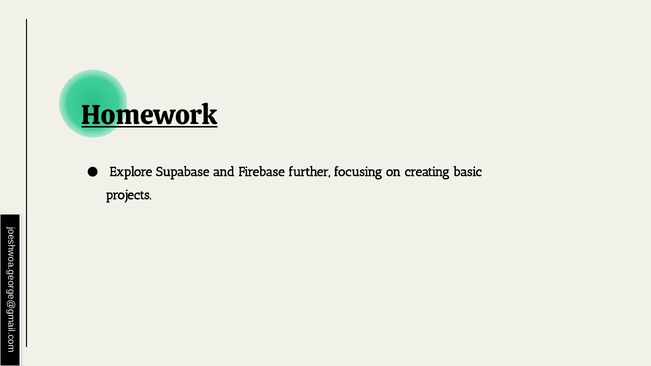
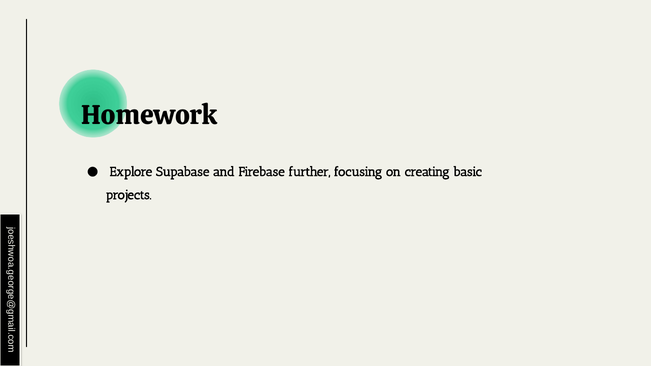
Homework underline: present -> none (150, 115)
